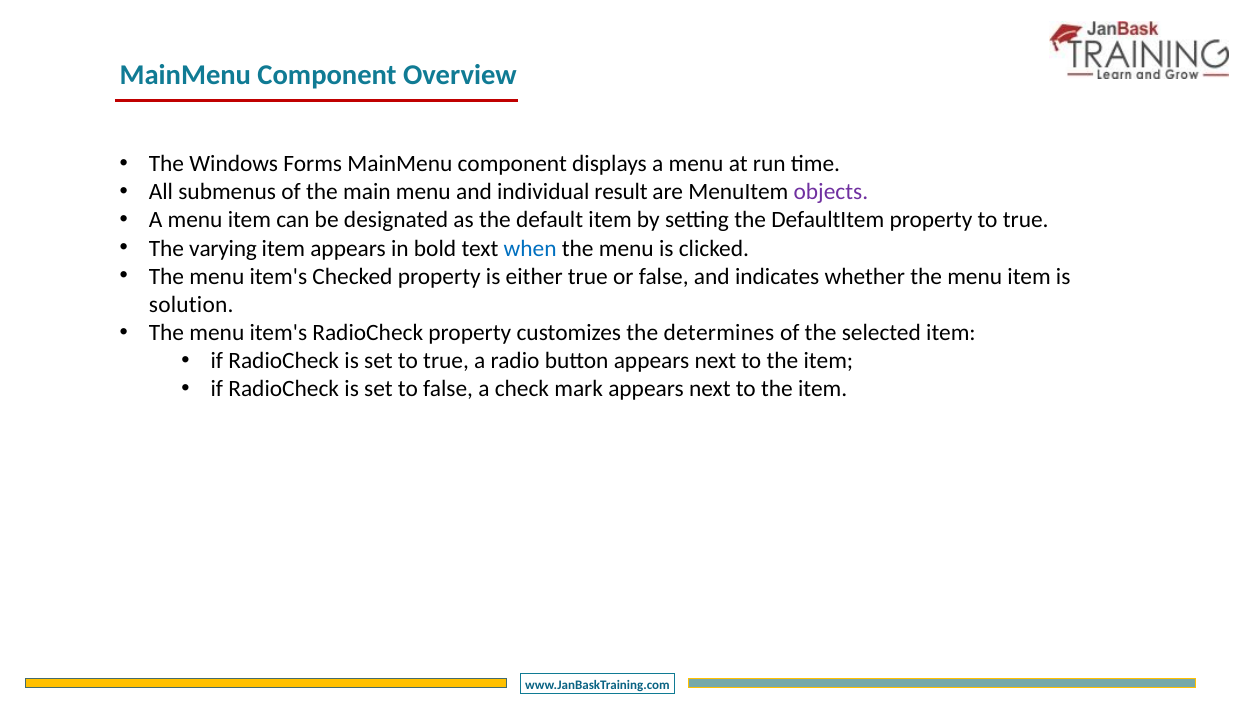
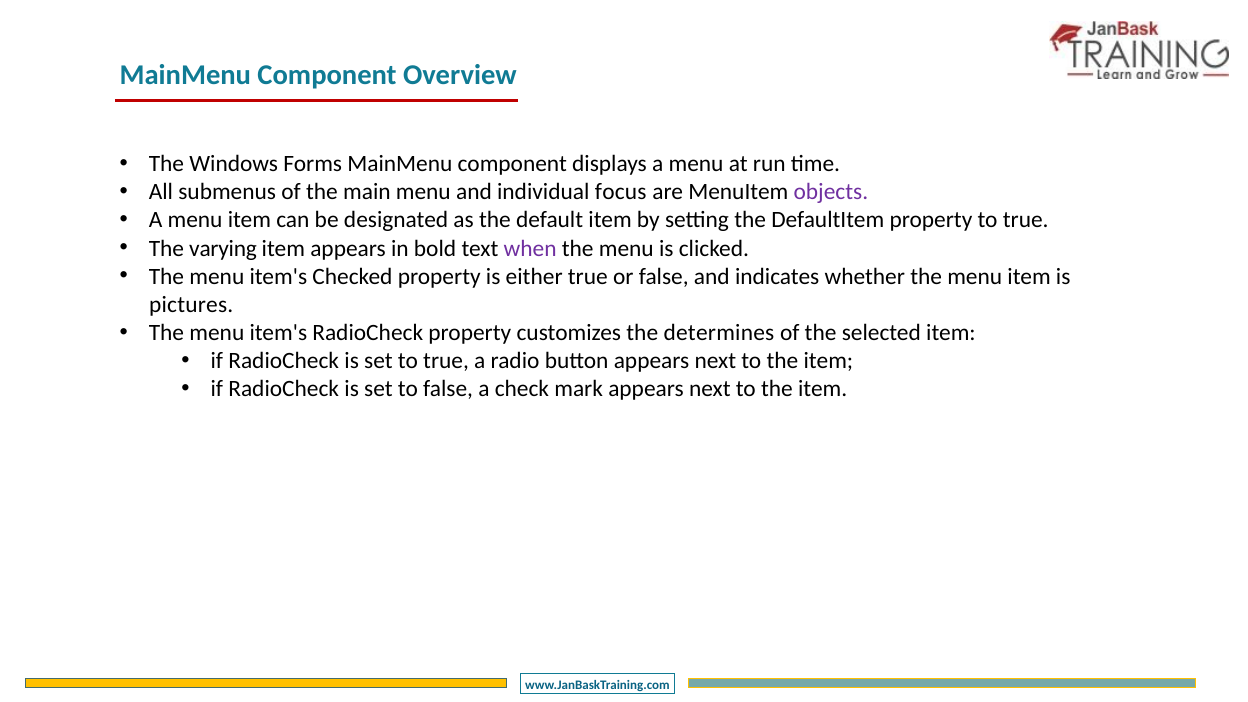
result: result -> focus (621, 192)
when colour: blue -> purple (530, 248)
solution: solution -> pictures (191, 305)
